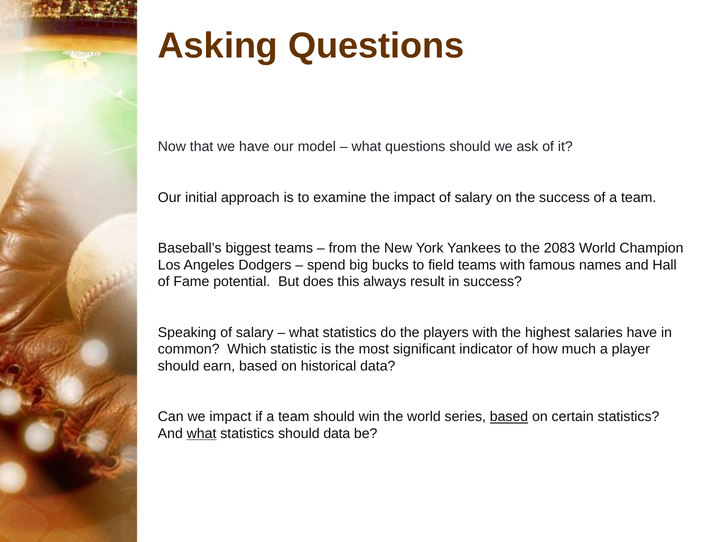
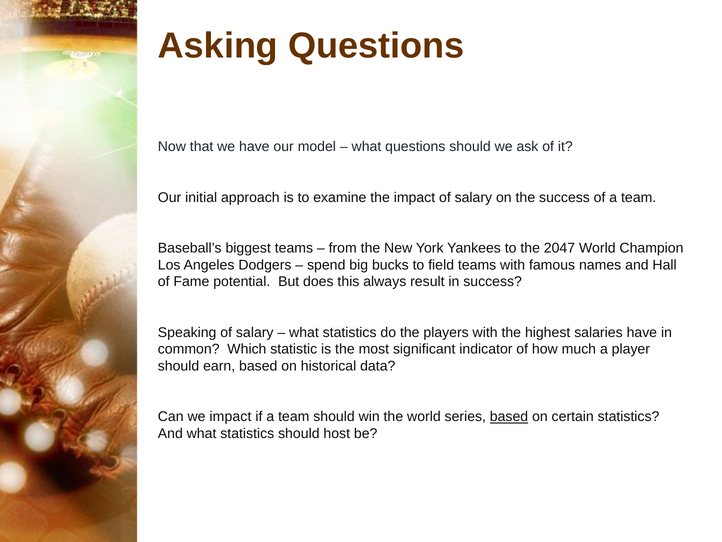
2083: 2083 -> 2047 (559, 248)
what underline: present -> none (202, 433)
should data: data -> host (337, 433)
